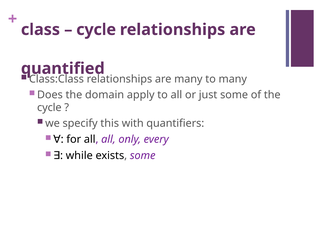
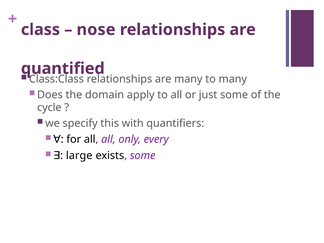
cycle: cycle -> nose (96, 30)
while: while -> large (79, 156)
